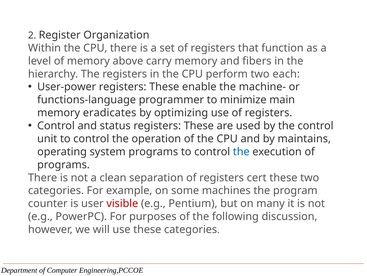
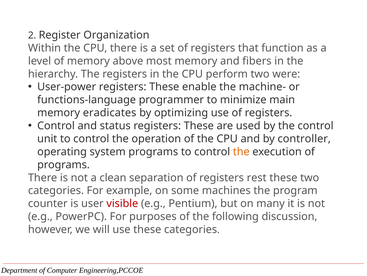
carry: carry -> most (159, 61)
each: each -> were (286, 74)
maintains: maintains -> controller (304, 139)
the colour: blue -> orange (241, 152)
cert: cert -> rest (257, 178)
